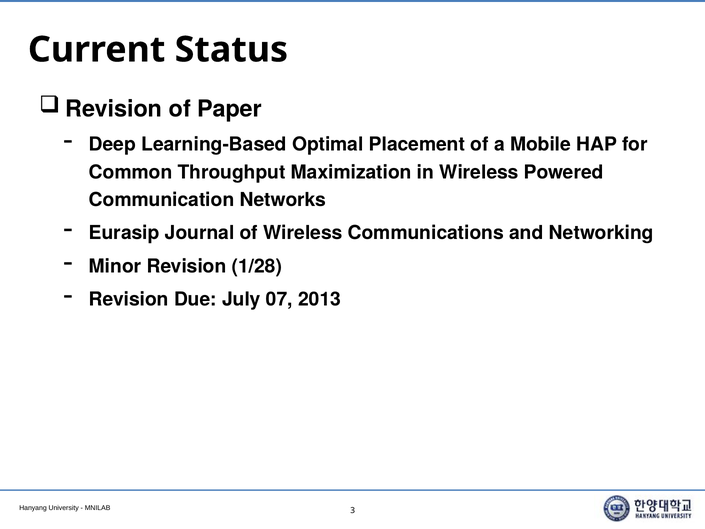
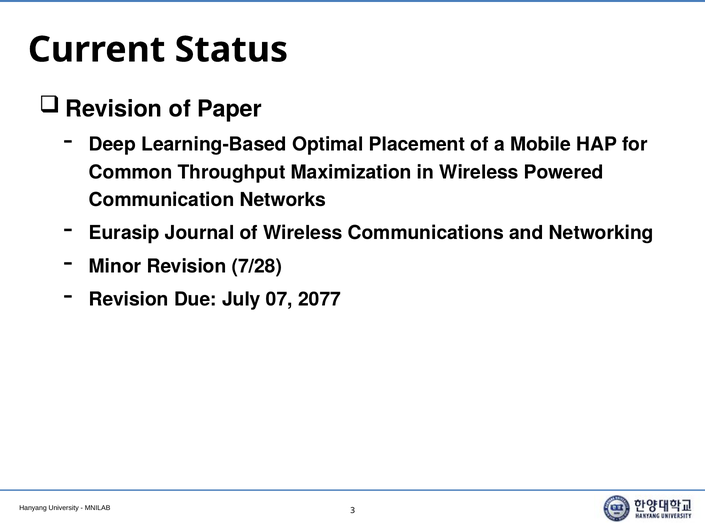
1/28: 1/28 -> 7/28 (257, 266)
2013: 2013 -> 2077 (320, 299)
